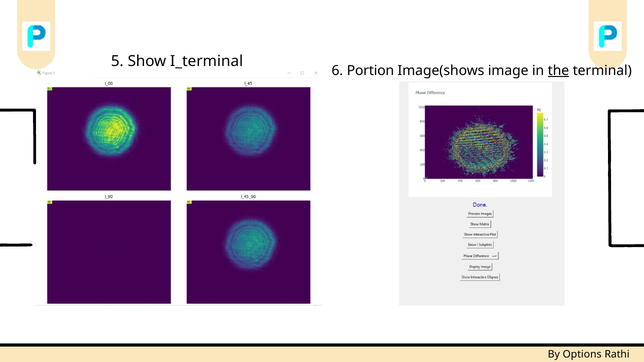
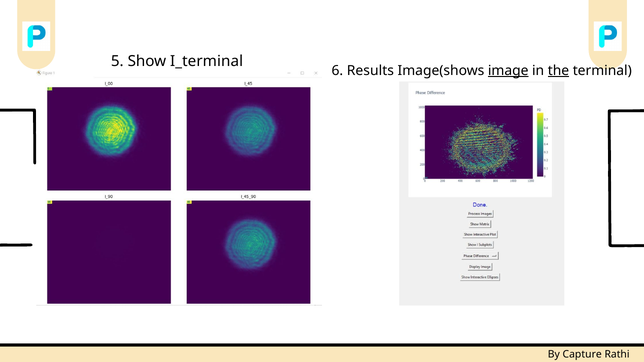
Portion: Portion -> Results (370, 71)
image underline: none -> present (508, 71)
Options: Options -> Capture (582, 355)
